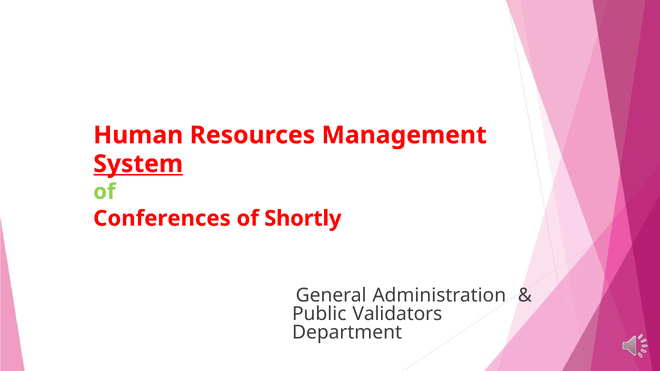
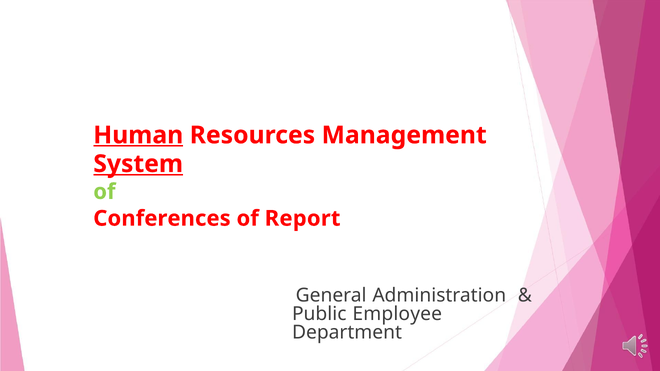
Human underline: none -> present (138, 135)
Shortly: Shortly -> Report (303, 219)
Validators: Validators -> Employee (397, 314)
